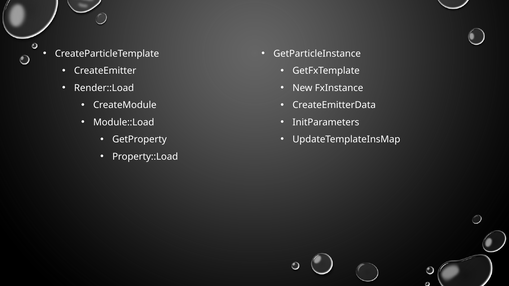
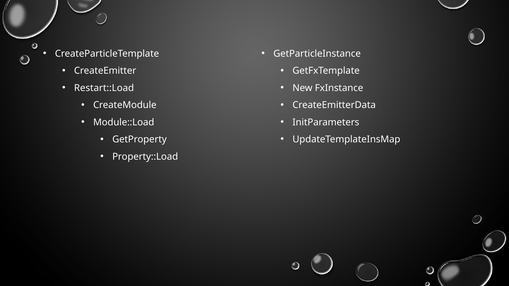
Render::Load: Render::Load -> Restart::Load (104, 88)
